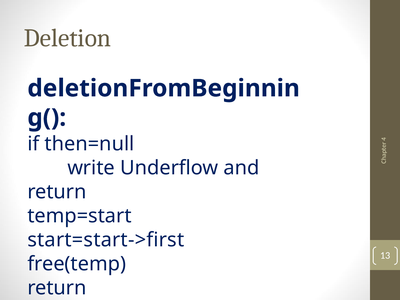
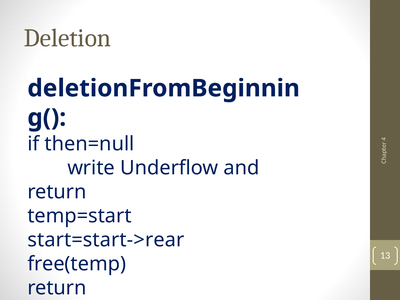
start=start->first: start=start->first -> start=start->rear (106, 240)
